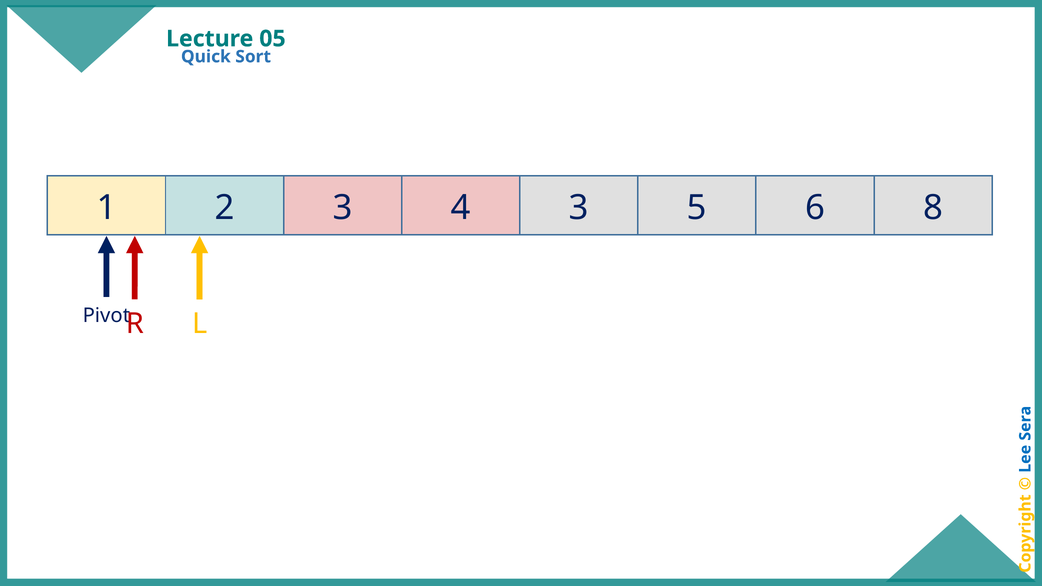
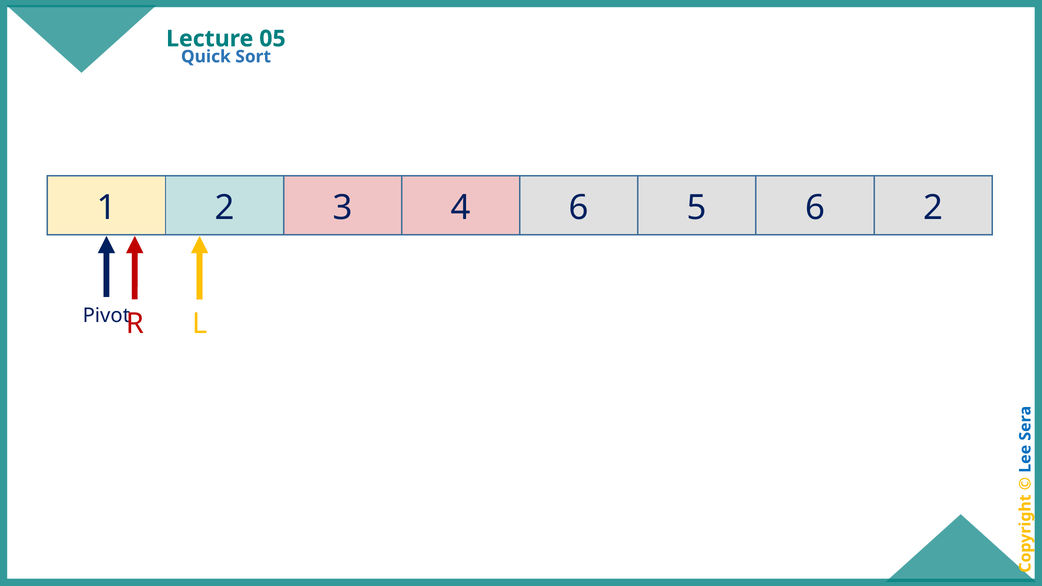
3 3: 3 -> 6 (579, 208)
6 8: 8 -> 2 (933, 208)
